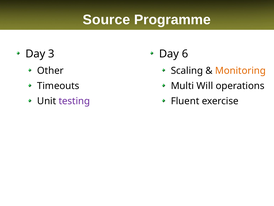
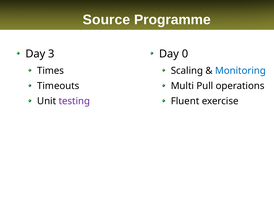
6: 6 -> 0 (185, 54)
Other: Other -> Times (51, 70)
Monitoring colour: orange -> blue (240, 70)
Will: Will -> Pull (205, 86)
